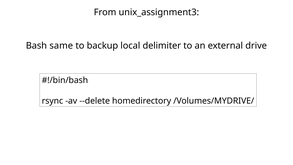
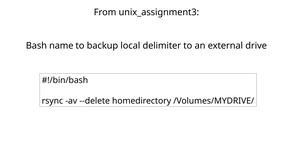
same: same -> name (61, 46)
